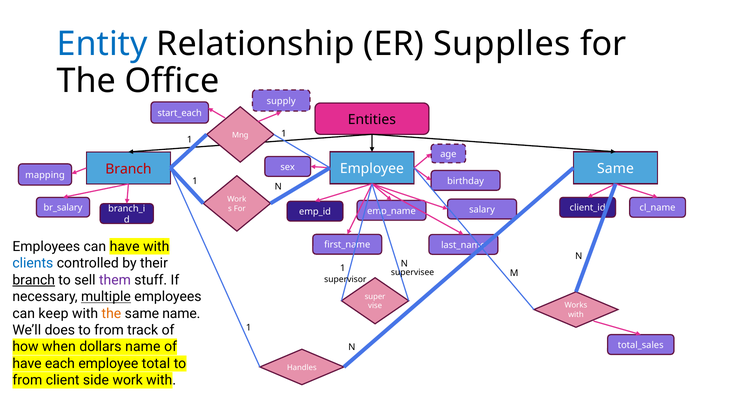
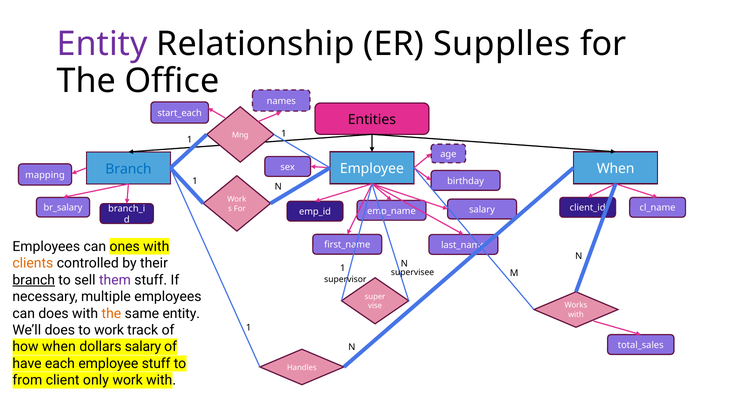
Entity colour: blue -> purple (102, 44)
supply: supply -> names (281, 101)
Same: Same -> When (616, 169)
Branch colour: red -> blue (128, 169)
can have: have -> ones (125, 247)
clients colour: blue -> orange (33, 264)
multiple underline: present -> none (106, 297)
can keep: keep -> does (54, 314)
same name: name -> entity (181, 314)
from: from -> work (109, 331)
dollars name: name -> salary (143, 347)
employee total: total -> stuff (156, 364)
side: side -> only (96, 381)
